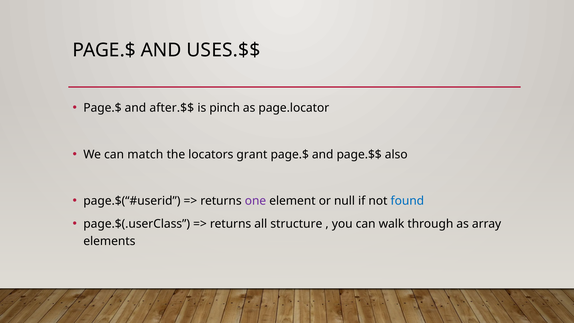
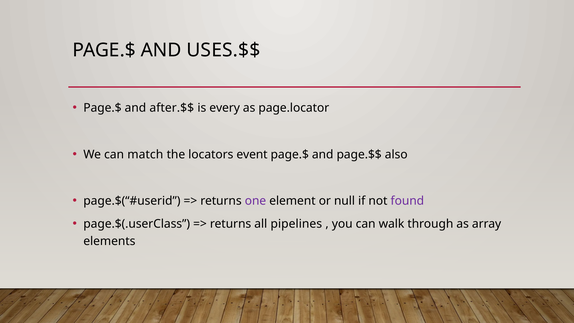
pinch: pinch -> every (225, 108)
grant: grant -> event (252, 154)
found colour: blue -> purple (407, 201)
structure: structure -> pipelines (296, 224)
